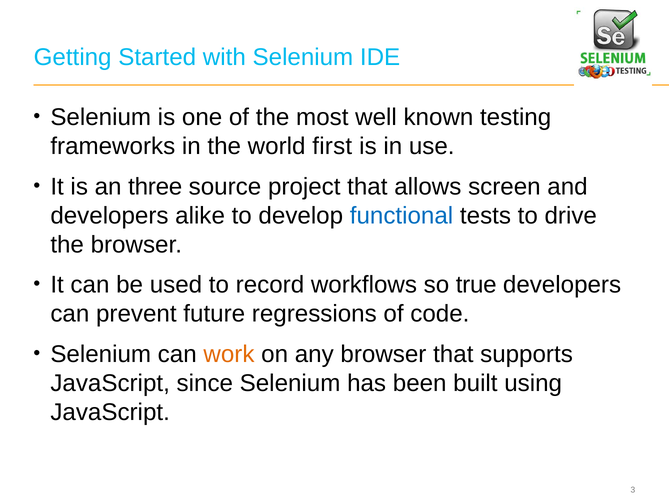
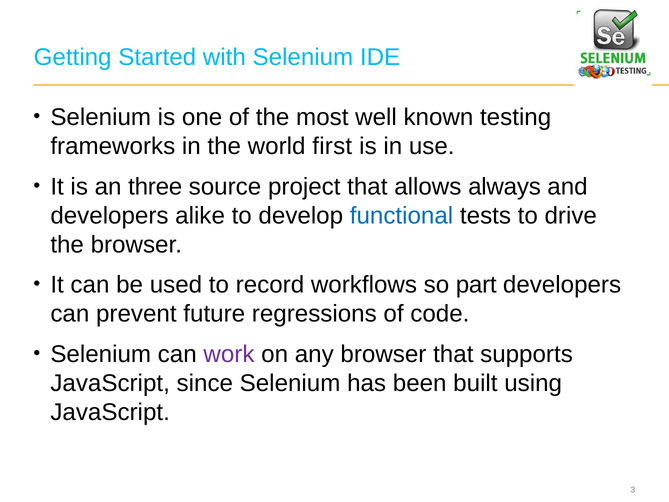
screen: screen -> always (505, 187)
true: true -> part (476, 285)
work colour: orange -> purple (229, 354)
